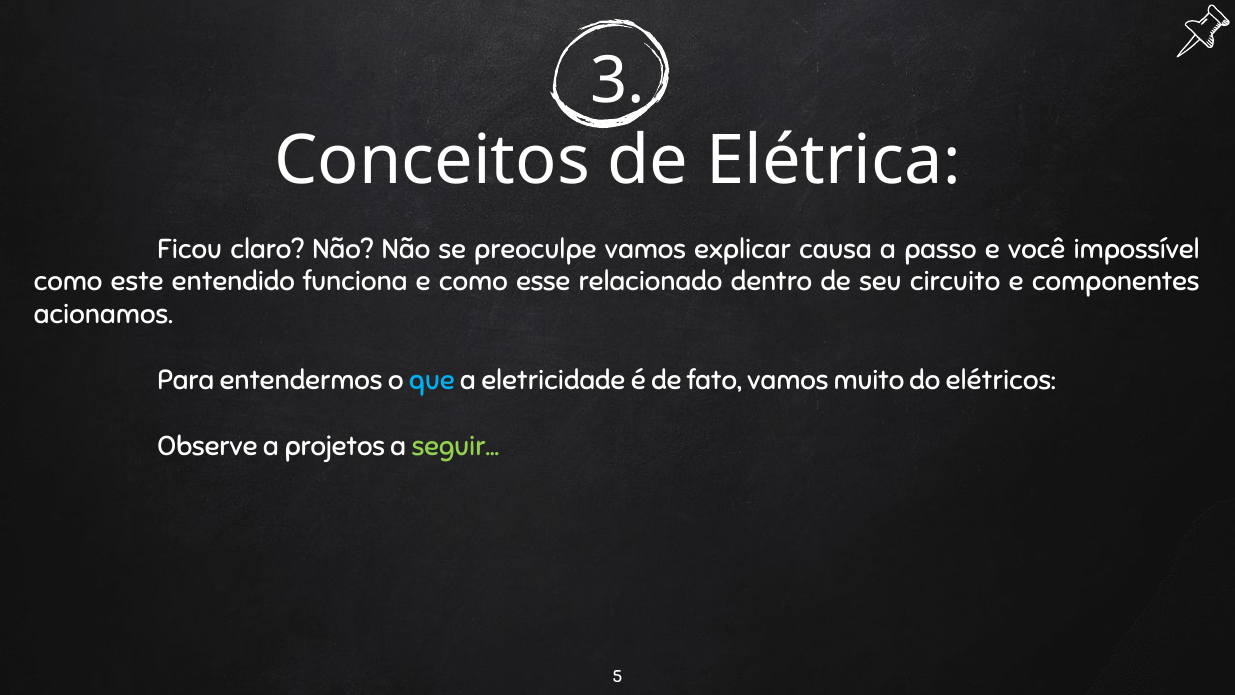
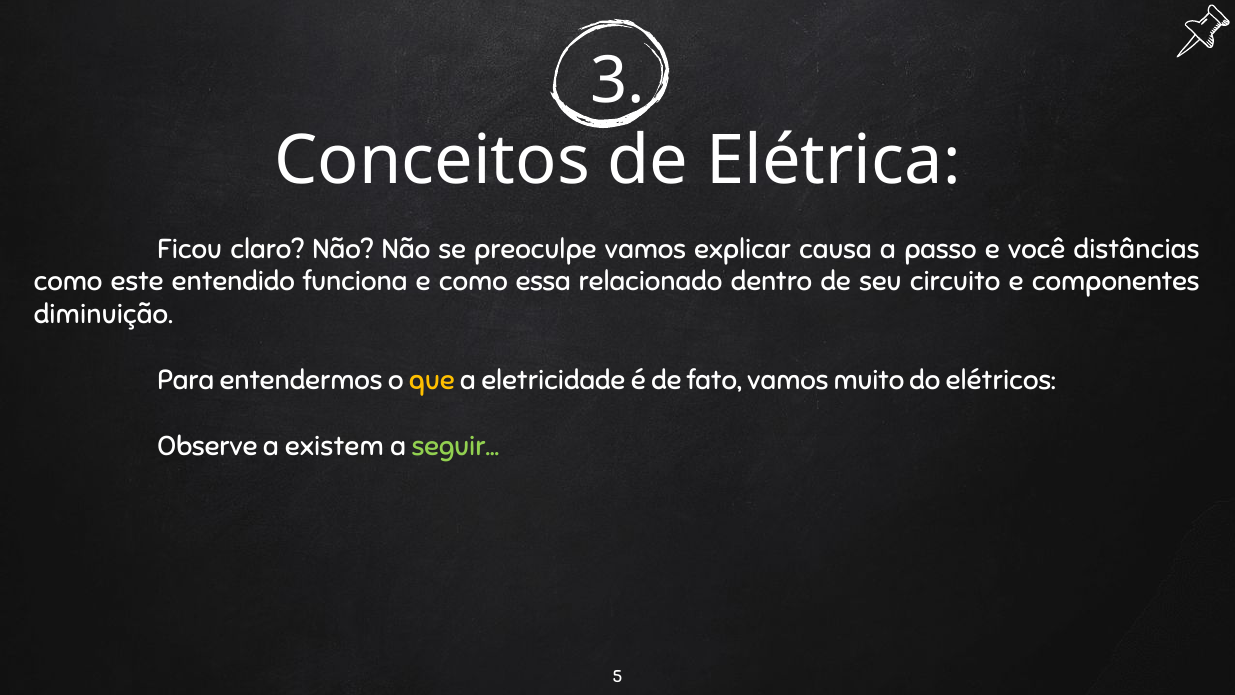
impossível: impossível -> distâncias (1137, 249)
esse: esse -> essa (543, 282)
acionamos: acionamos -> diminuição (103, 315)
que colour: light blue -> yellow (432, 381)
projetos: projetos -> existem (335, 446)
